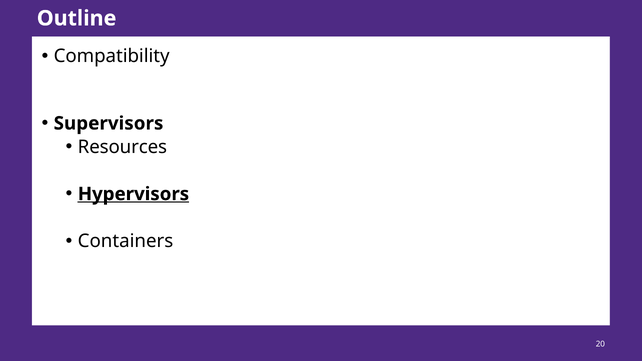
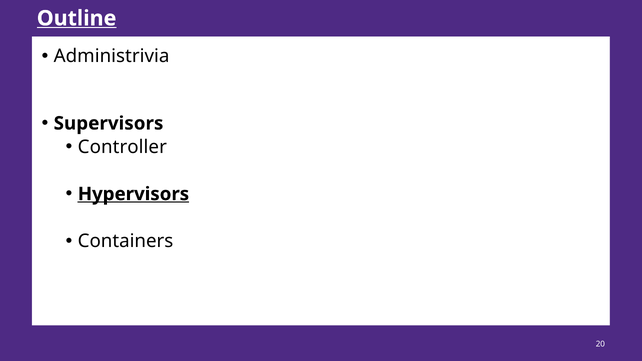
Outline underline: none -> present (77, 18)
Compatibility: Compatibility -> Administrivia (112, 56)
Resources: Resources -> Controller (122, 147)
